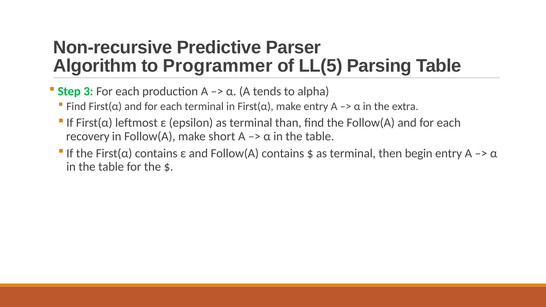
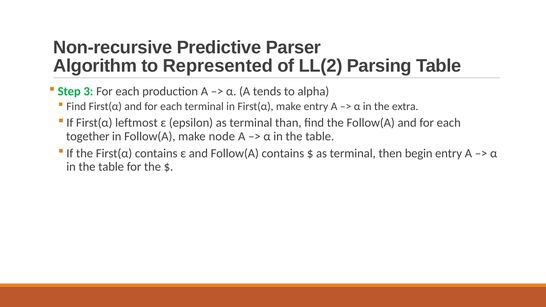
Programmer: Programmer -> Represented (218, 66)
LL(5: LL(5 -> LL(2 (321, 66)
recovery: recovery -> together (88, 136)
short: short -> node (222, 136)
